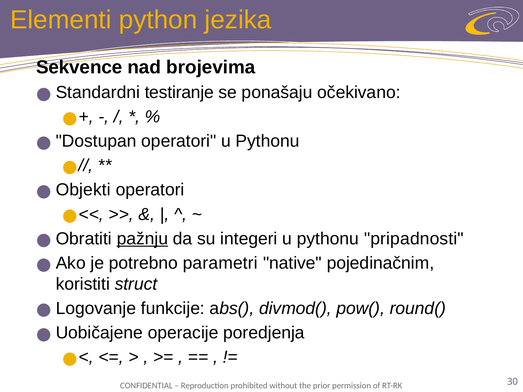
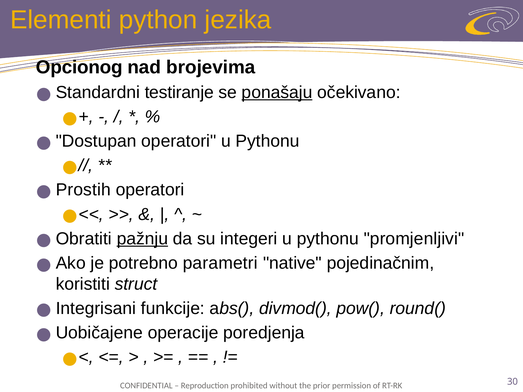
Sekvence: Sekvence -> Opcionog (79, 67)
ponašaju underline: none -> present (277, 92)
Objekti: Objekti -> Prostih (83, 190)
pripadnosti: pripadnosti -> promjenljivi (414, 239)
Logovanje: Logovanje -> Integrisani (96, 309)
